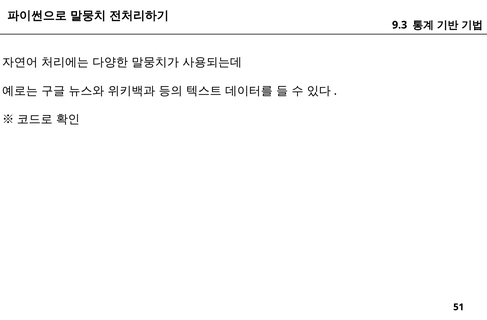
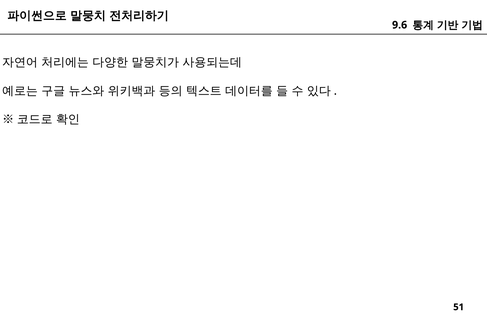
9.3: 9.3 -> 9.6 (400, 25)
